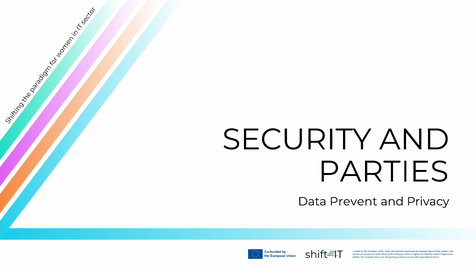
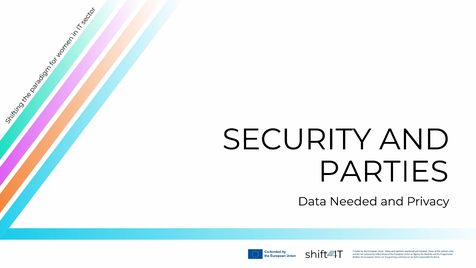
Prevent: Prevent -> Needed (353, 201)
